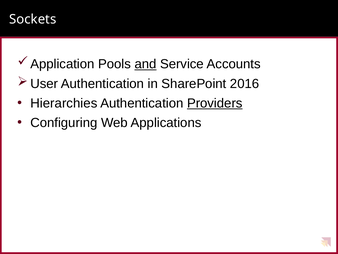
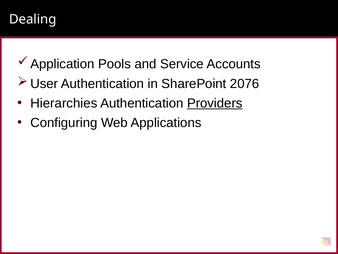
Sockets: Sockets -> Dealing (33, 19)
and underline: present -> none (145, 64)
2016: 2016 -> 2076 (245, 84)
